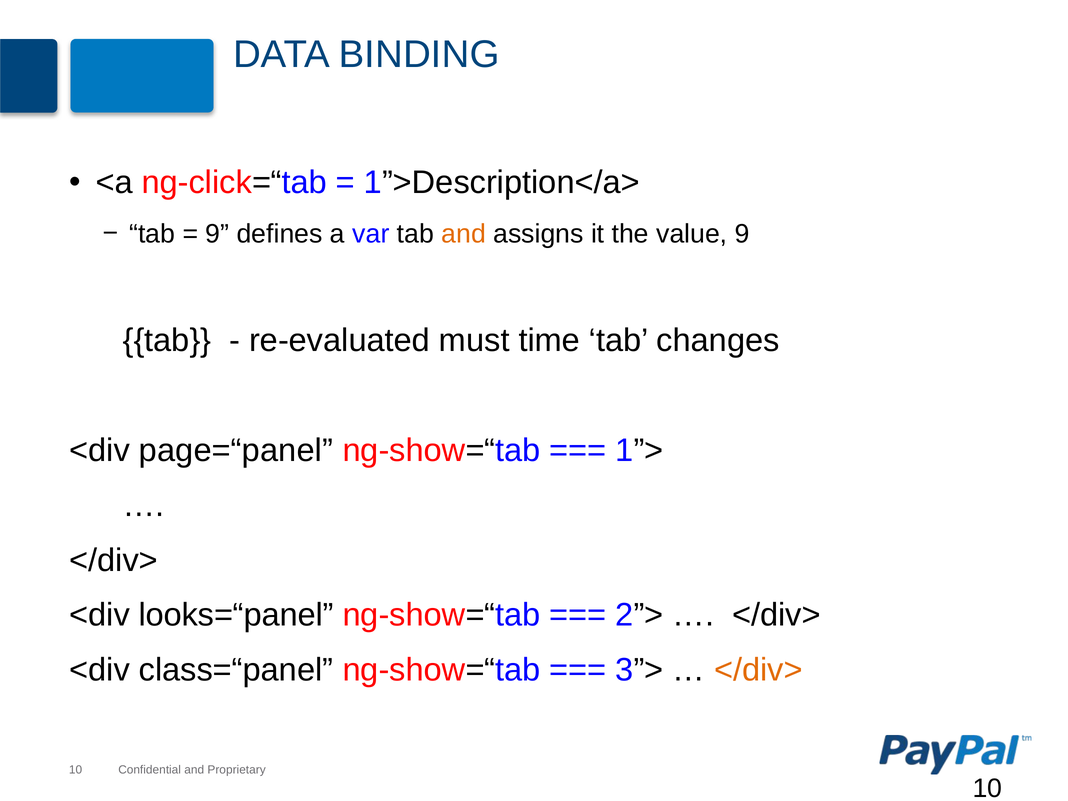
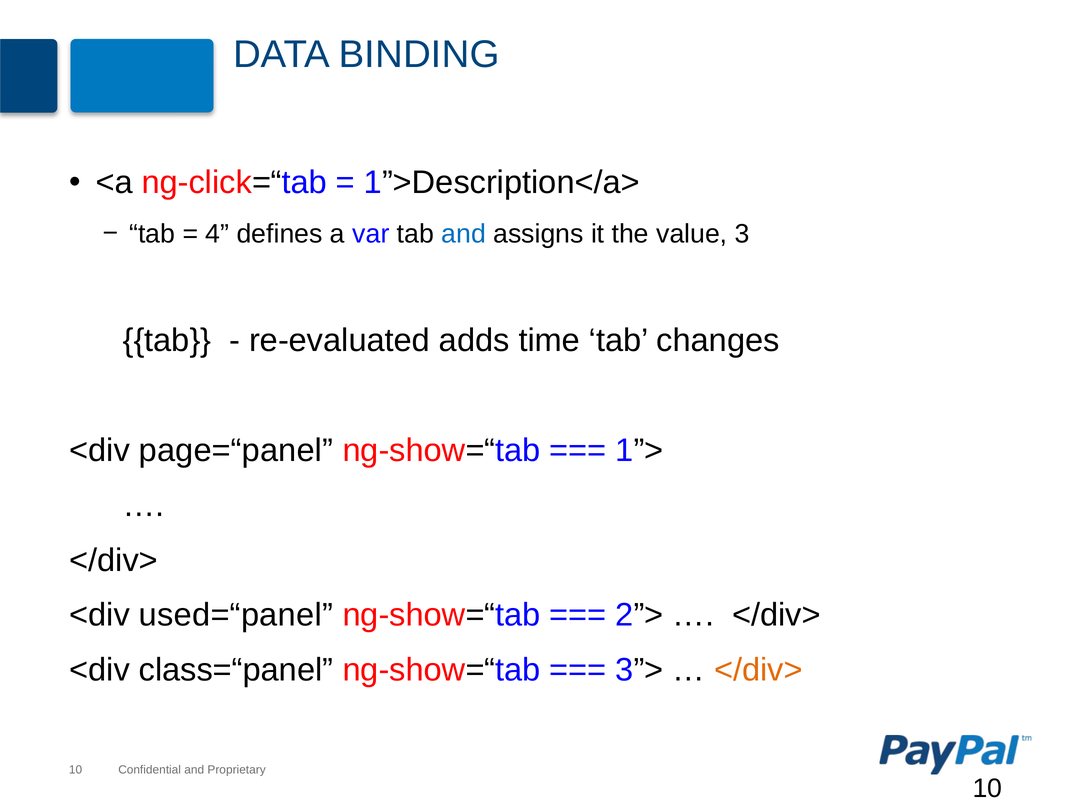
9: 9 -> 4 (217, 234)
and colour: orange -> blue (464, 234)
value 9: 9 -> 3 (742, 234)
must: must -> adds (474, 340)
looks=“panel: looks=“panel -> used=“panel (236, 615)
